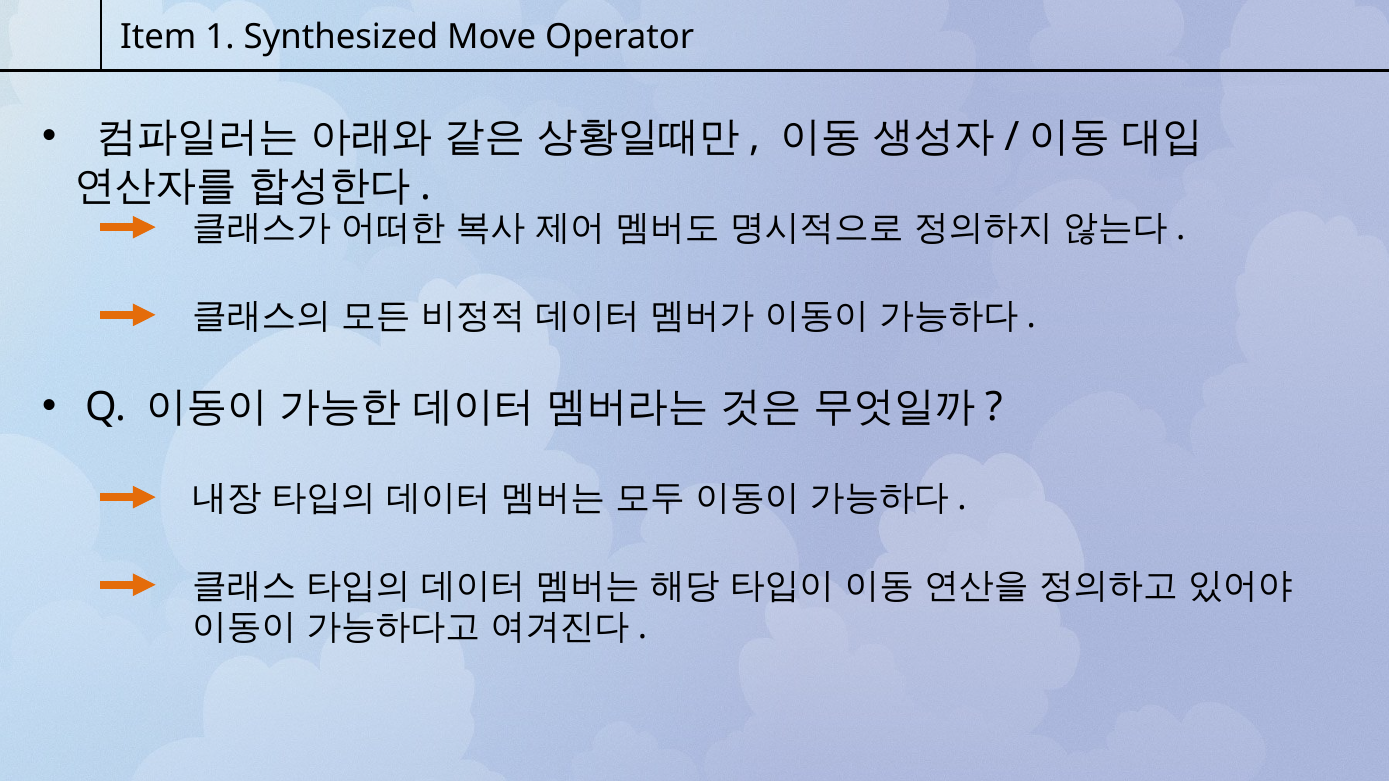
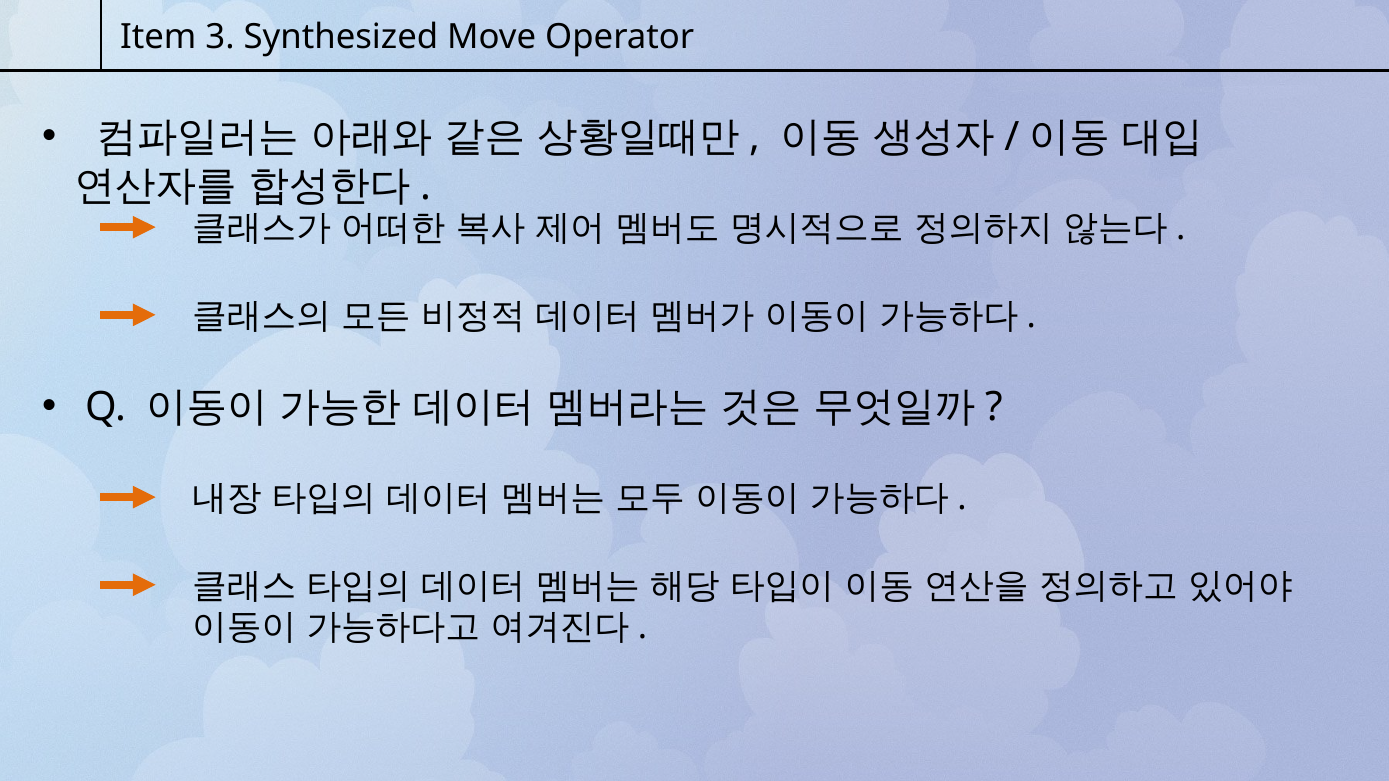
1: 1 -> 3 (220, 37)
